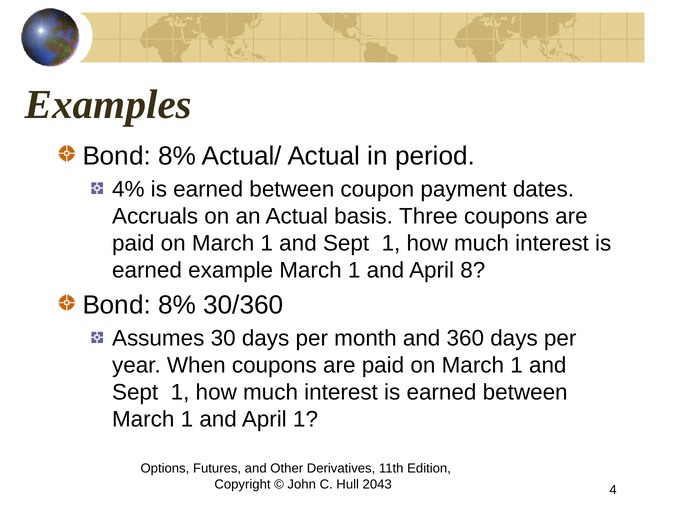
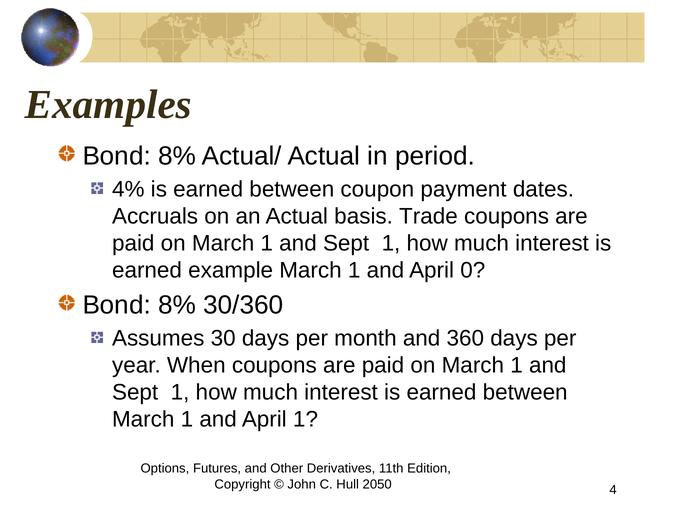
Three: Three -> Trade (428, 216)
8: 8 -> 0 (473, 270)
2043: 2043 -> 2050 (377, 484)
